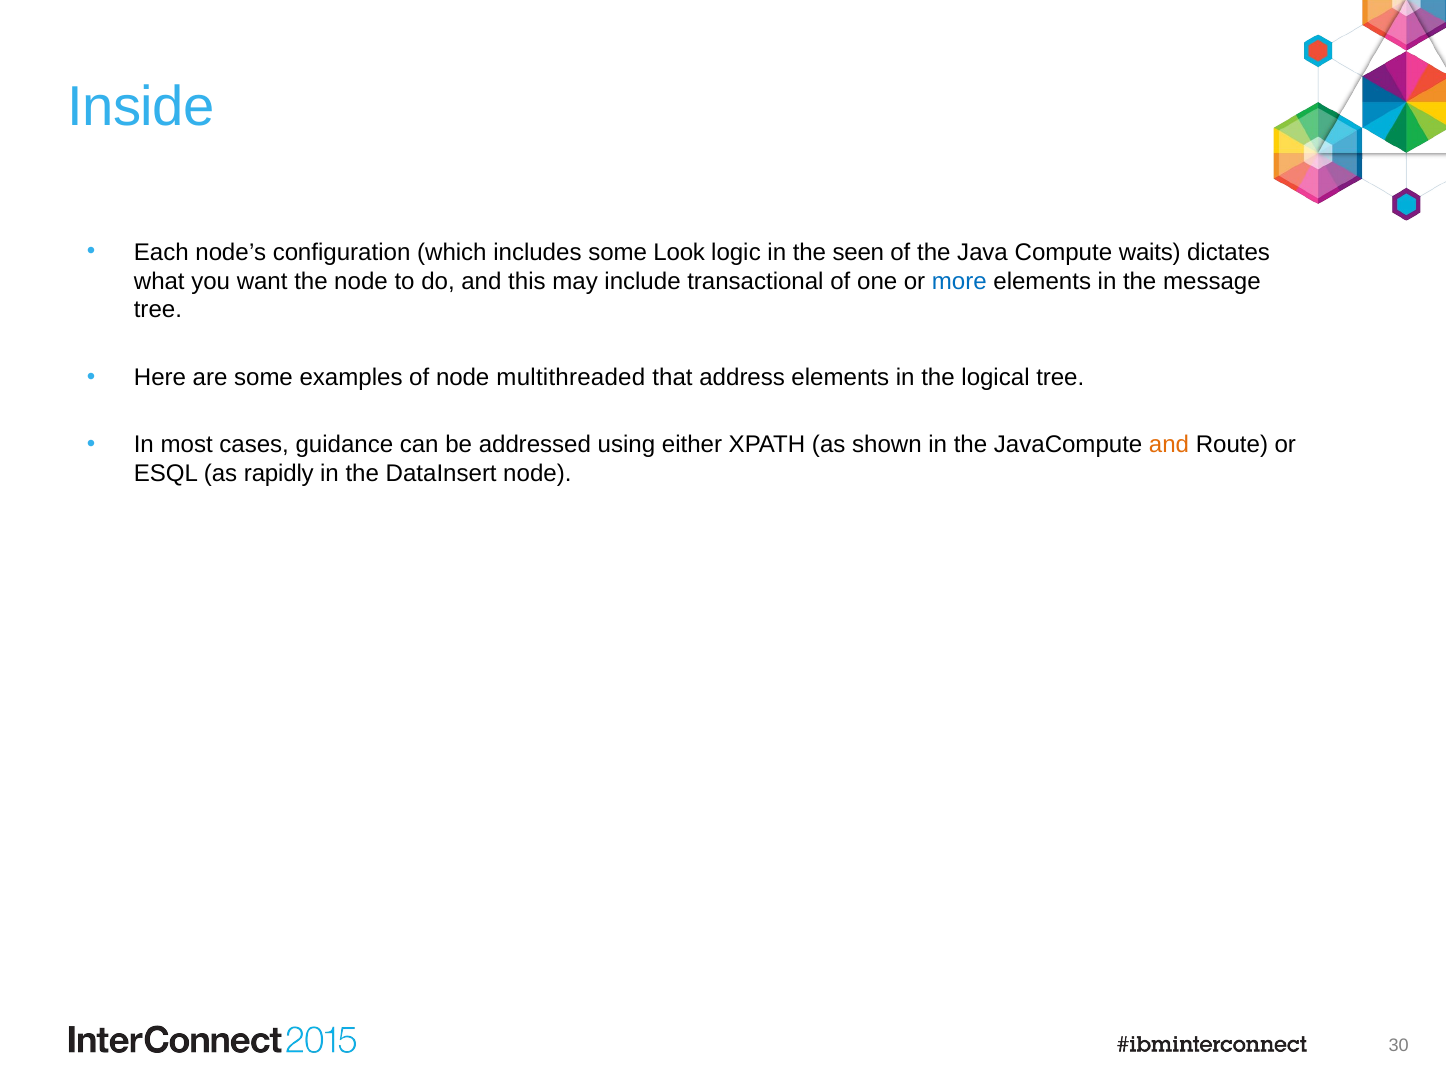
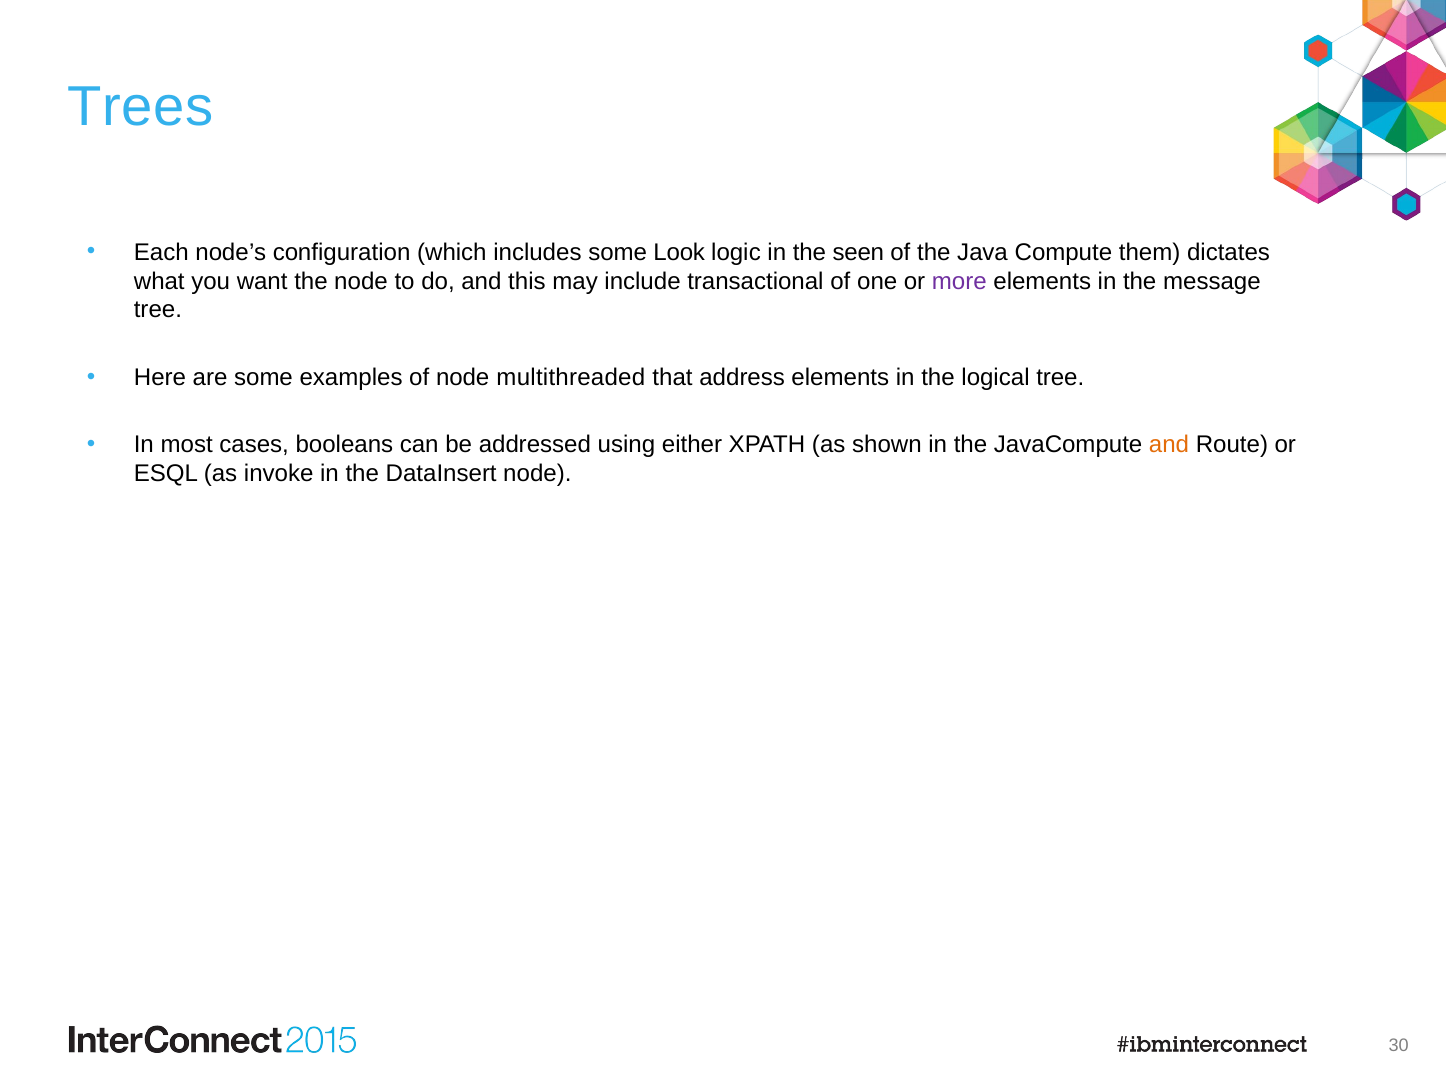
Inside: Inside -> Trees (141, 107)
waits: waits -> them (1150, 252)
more colour: blue -> purple (959, 281)
guidance: guidance -> booleans (344, 445)
rapidly: rapidly -> invoke (279, 474)
